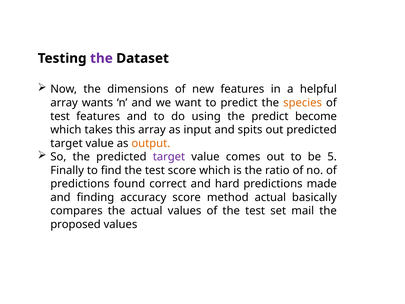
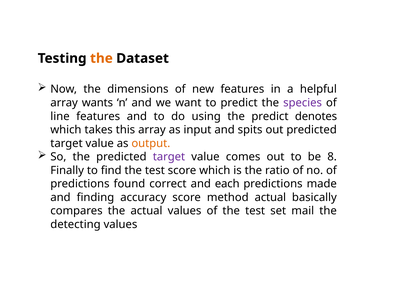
the colour: purple -> orange (101, 58)
species colour: orange -> purple (303, 103)
test: test -> line (60, 116)
become: become -> denotes (316, 116)
5: 5 -> 8 (332, 157)
hard: hard -> each (227, 184)
proposed: proposed -> detecting (75, 224)
